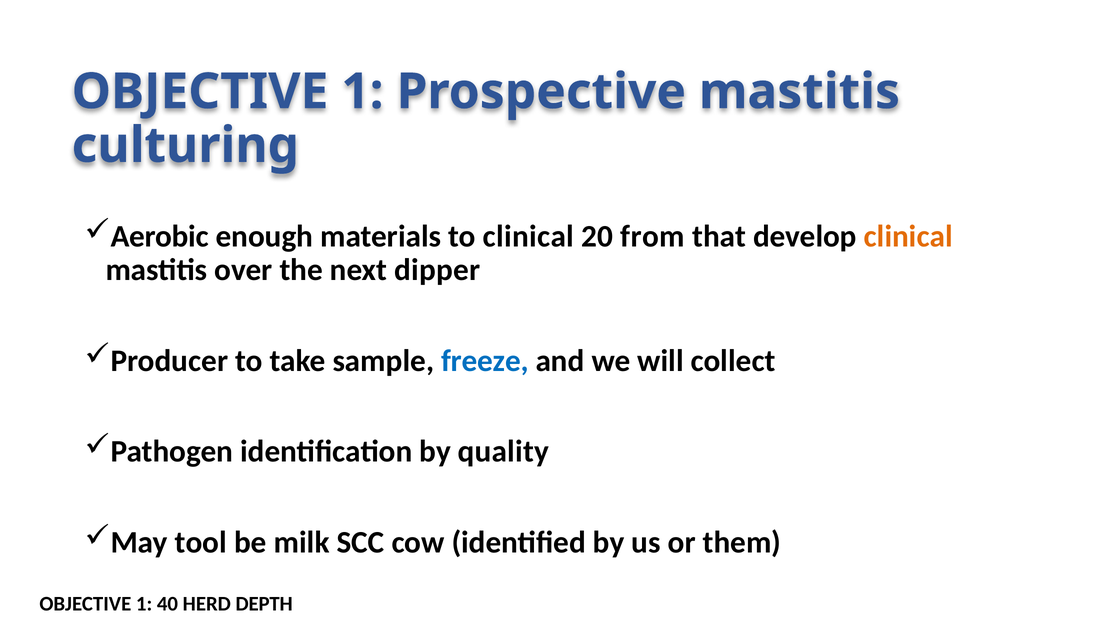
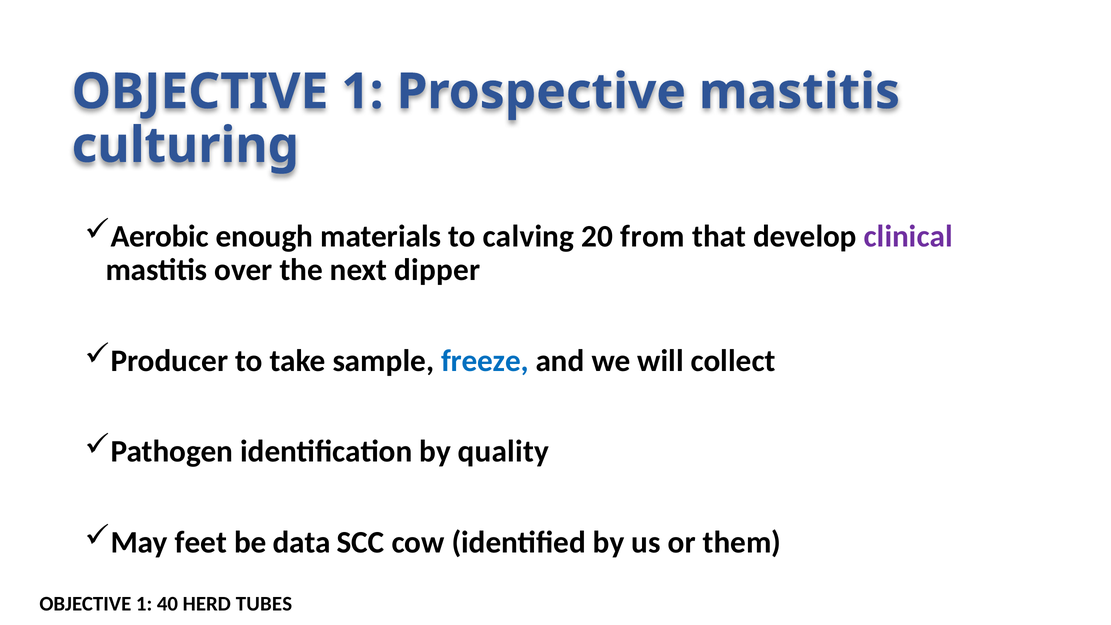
to clinical: clinical -> calving (528, 236)
clinical colour: orange -> purple (908, 236)
tool: tool -> feet (201, 542)
milk: milk -> data (302, 542)
DEPTH: DEPTH -> TUBES (264, 604)
